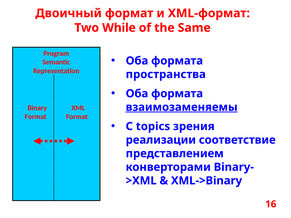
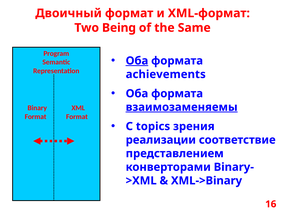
While: While -> Being (119, 28)
Оба underline: none -> present (137, 61)
пространства: пространства -> achievements (166, 74)
